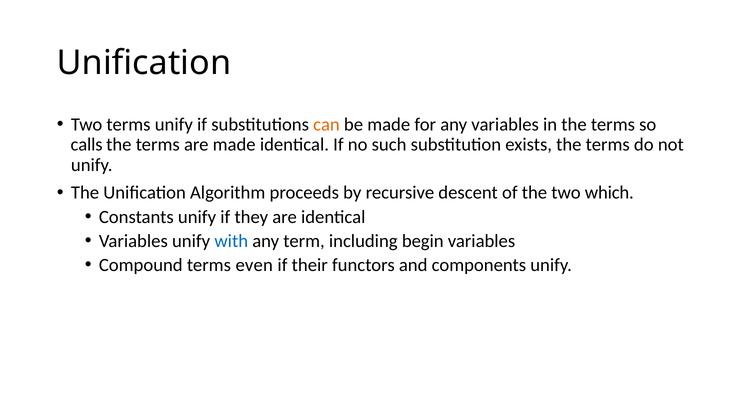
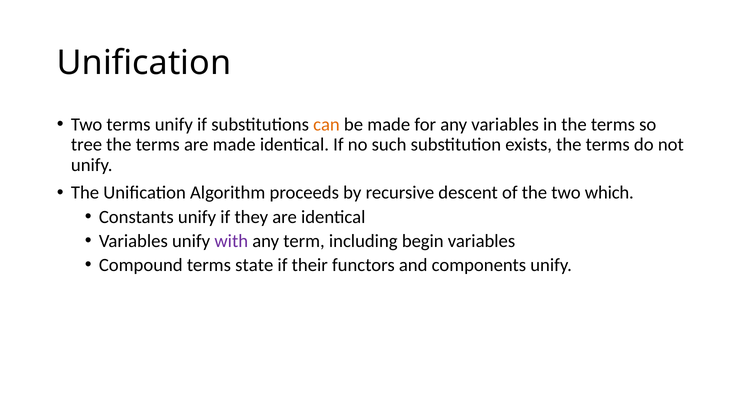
calls: calls -> tree (87, 145)
with colour: blue -> purple (231, 241)
even: even -> state (254, 265)
